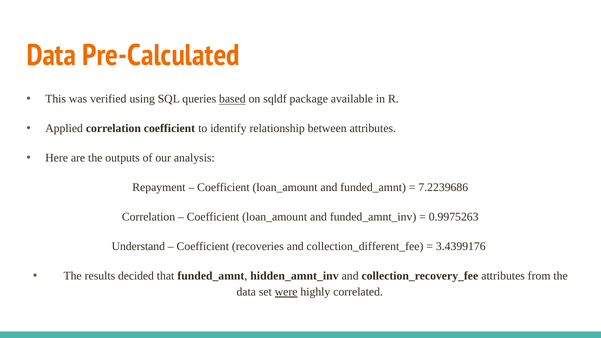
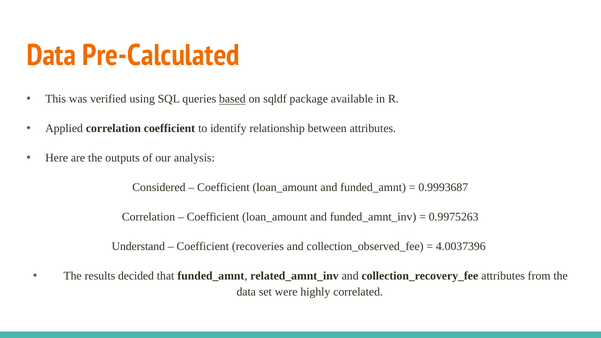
Repayment: Repayment -> Considered (159, 188)
7.2239686: 7.2239686 -> 0.9993687 (443, 188)
collection_different_fee: collection_different_fee -> collection_observed_fee (365, 246)
3.4399176: 3.4399176 -> 4.0037396 (461, 246)
hidden_amnt_inv: hidden_amnt_inv -> related_amnt_inv (294, 276)
were underline: present -> none (286, 292)
